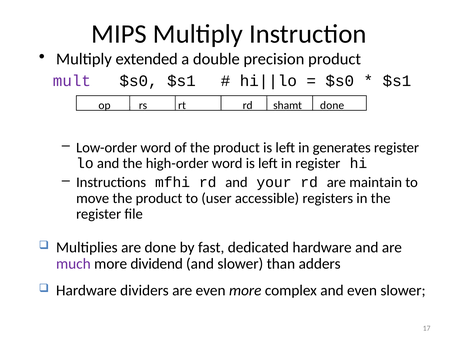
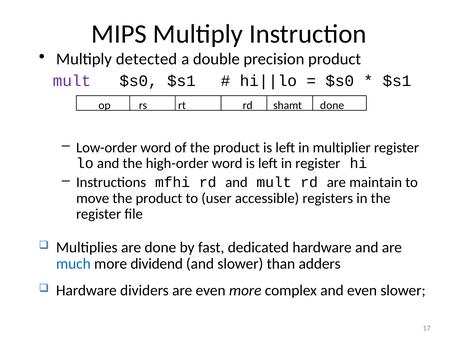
extended: extended -> detected (146, 59)
generates: generates -> multiplier (342, 147)
and your: your -> mult (274, 182)
much colour: purple -> blue (73, 263)
